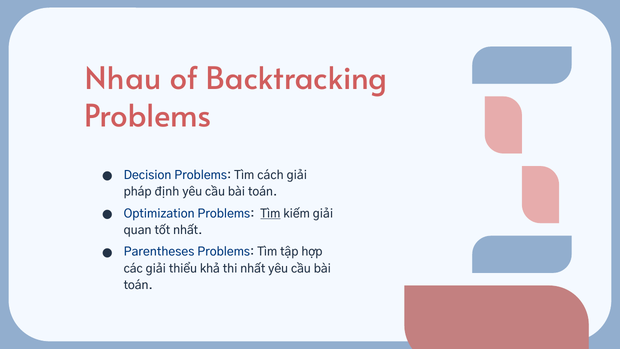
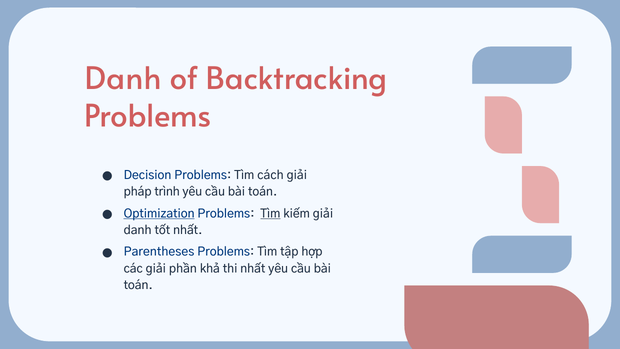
Nhau: Nhau -> Danh (123, 79)
định: định -> trình (167, 192)
Optimization underline: none -> present (159, 213)
quan: quan -> danh (138, 230)
thiểu: thiểu -> phần (183, 268)
